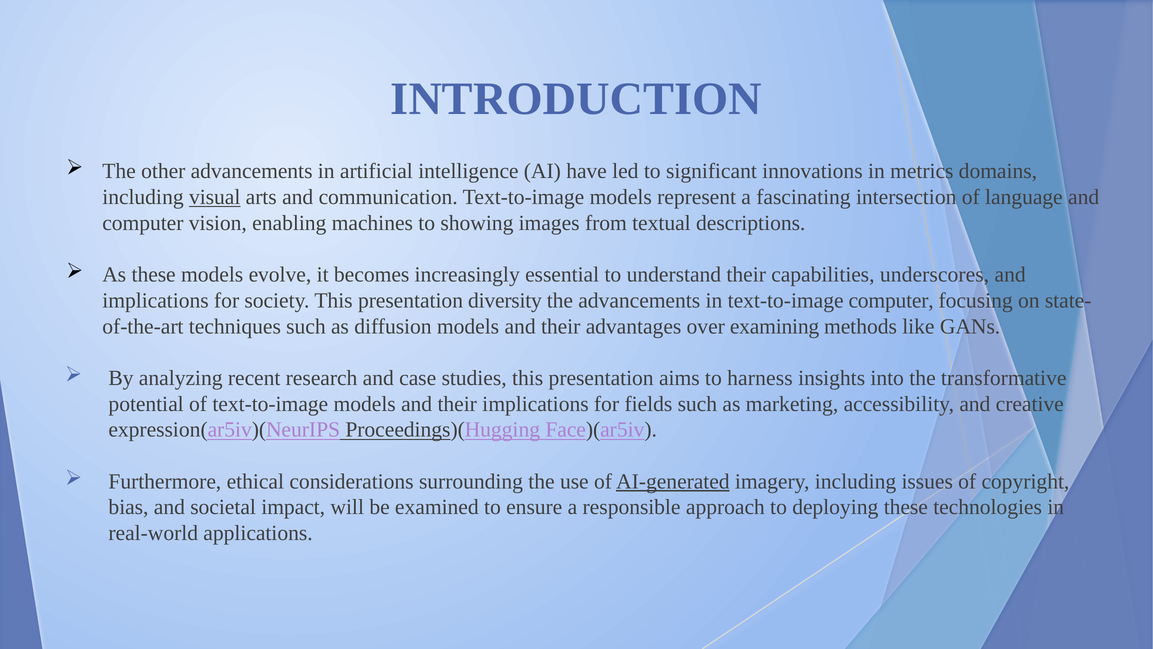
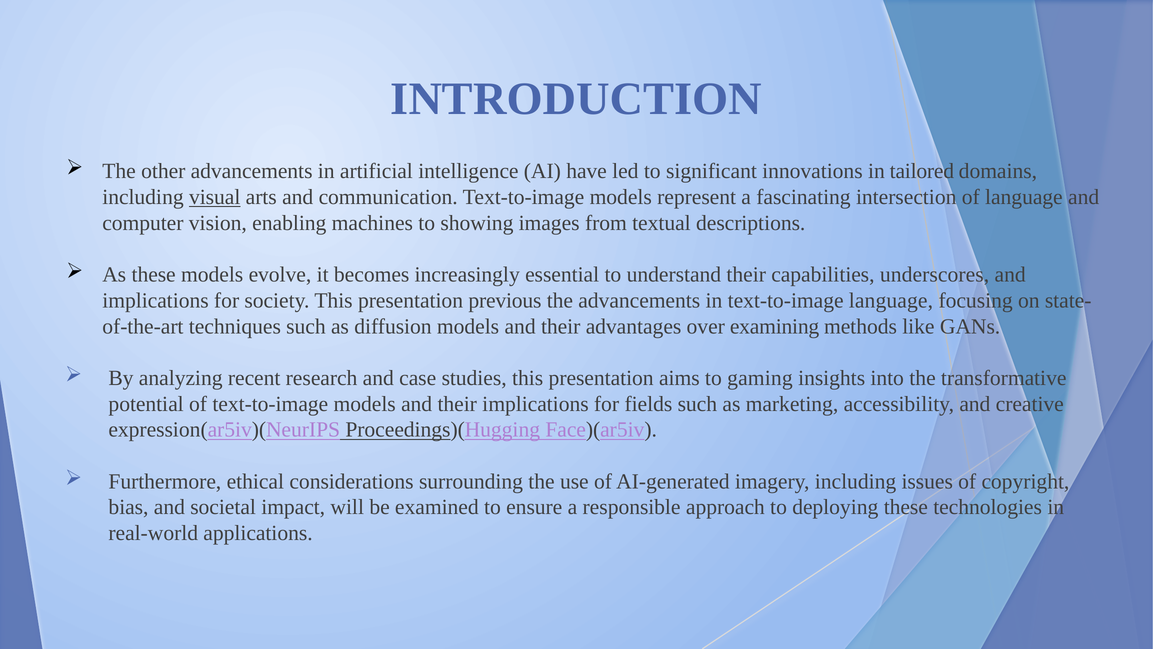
metrics: metrics -> tailored (922, 171)
diversity: diversity -> previous (505, 300)
text-to-image computer: computer -> language (891, 300)
harness: harness -> gaming (760, 378)
AI-generated underline: present -> none (673, 481)
